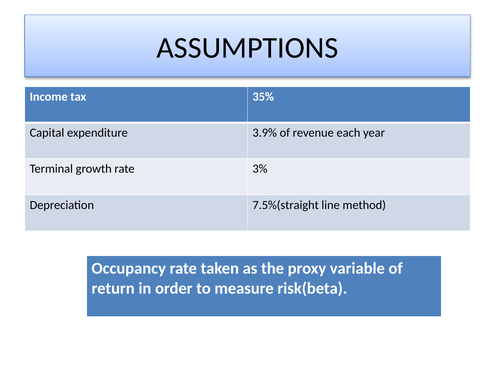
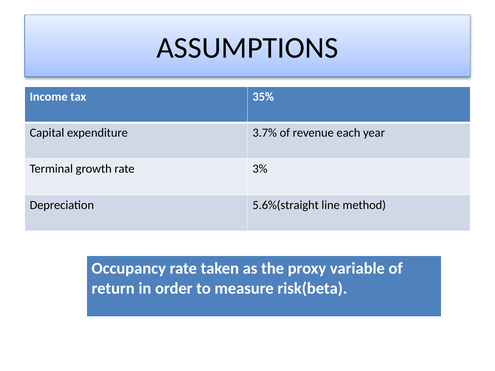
3.9%: 3.9% -> 3.7% (265, 133)
7.5%(straight: 7.5%(straight -> 5.6%(straight (286, 205)
